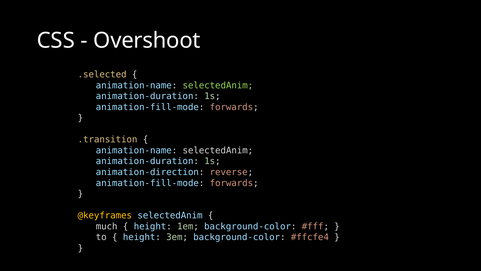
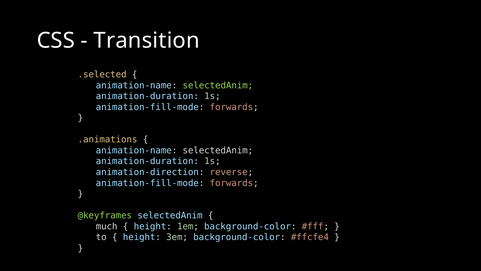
Overshoot: Overshoot -> Transition (147, 40)
.transition: .transition -> .animations (108, 139)
@keyframes colour: yellow -> light green (105, 215)
